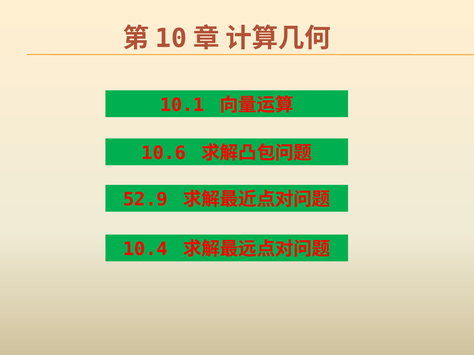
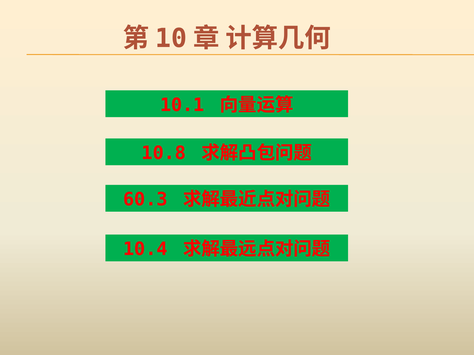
10.6: 10.6 -> 10.8 (164, 153)
52.9: 52.9 -> 60.3 (145, 200)
